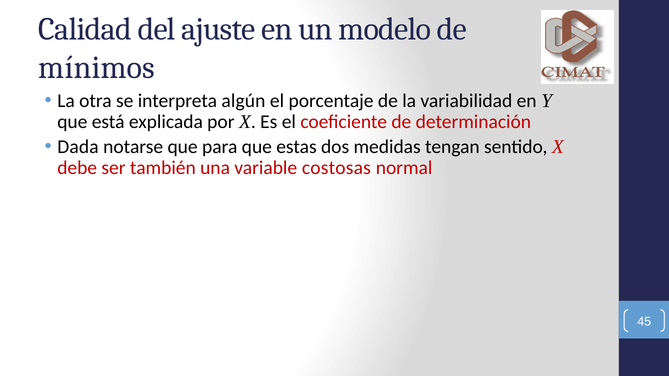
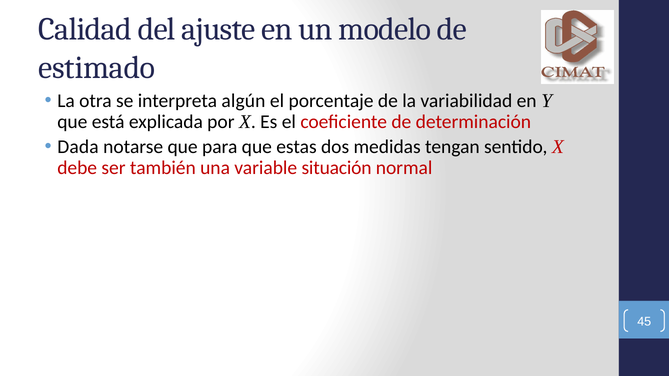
mínimos: mínimos -> estimado (97, 68)
costosas: costosas -> situación (337, 168)
